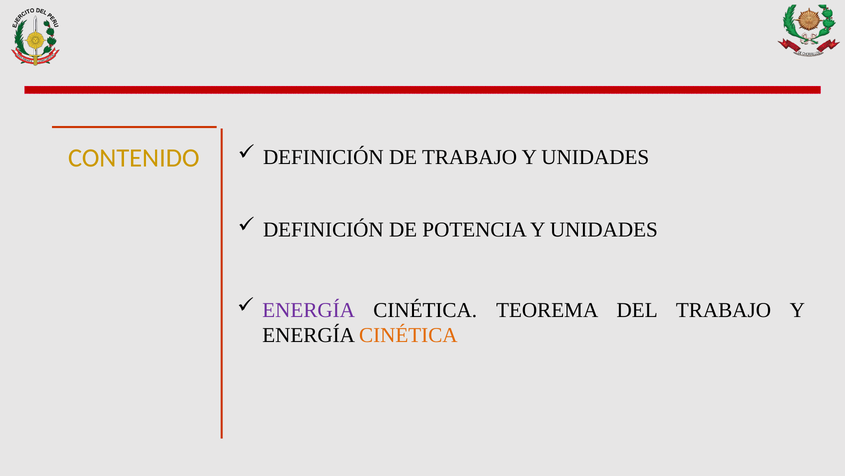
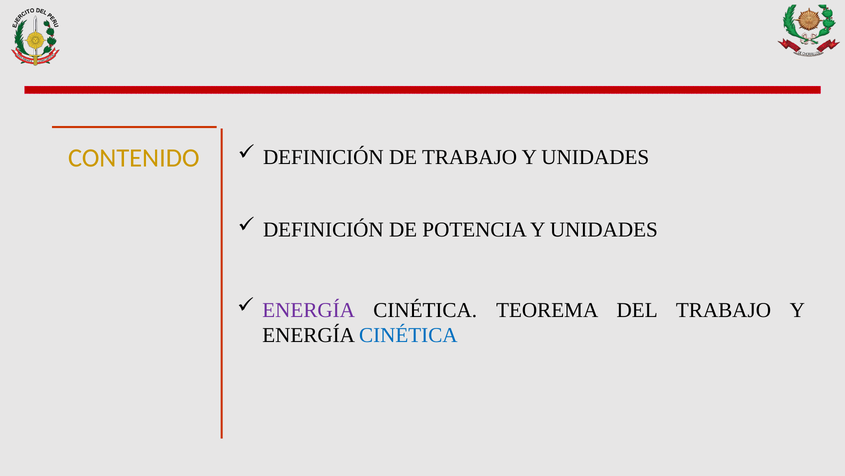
CINÉTICA colour: orange -> blue (408, 335)
